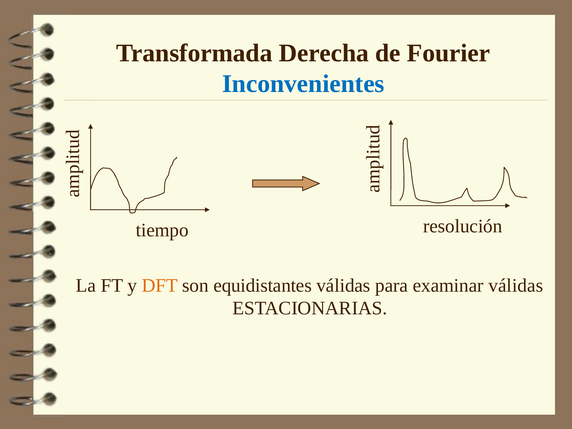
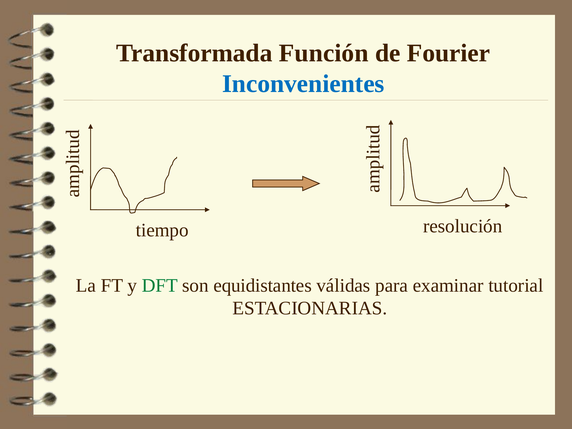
Derecha: Derecha -> Función (324, 53)
DFT colour: orange -> green (160, 285)
examinar válidas: válidas -> tutorial (516, 285)
